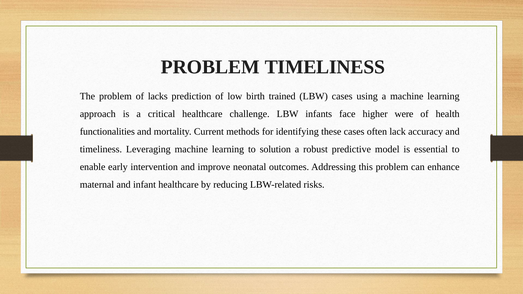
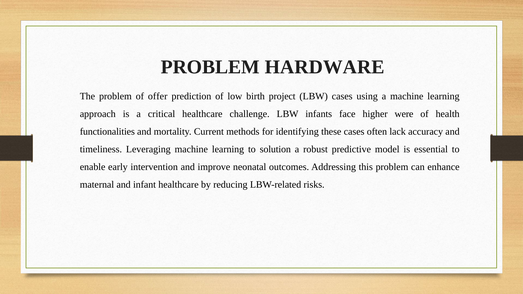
PROBLEM TIMELINESS: TIMELINESS -> HARDWARE (325, 67)
lacks: lacks -> offer (158, 96)
trained: trained -> project (282, 96)
